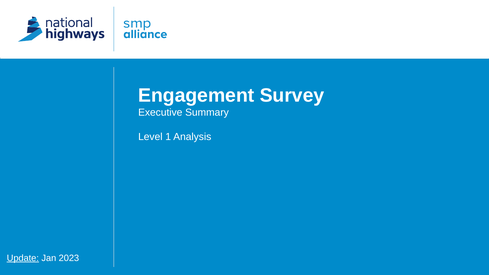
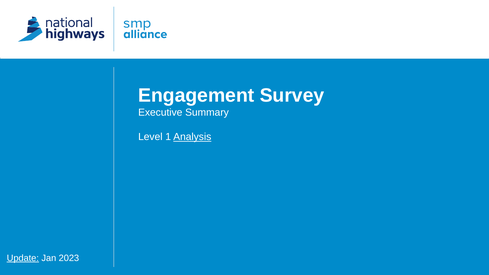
Analysis underline: none -> present (192, 137)
